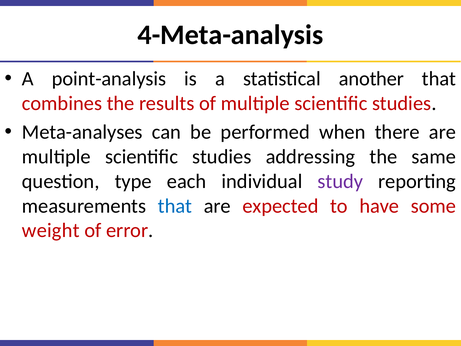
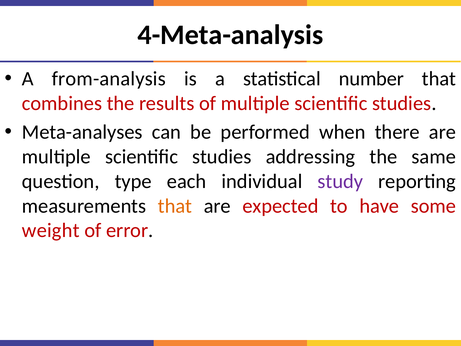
point-analysis: point-analysis -> from-analysis (109, 79)
another: another -> number (371, 79)
that colour: blue -> orange (175, 206)
